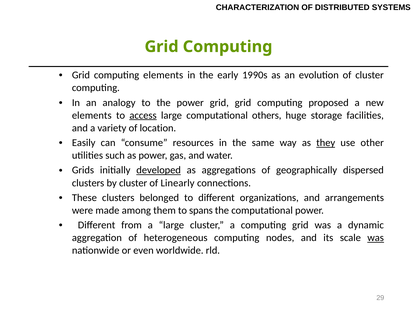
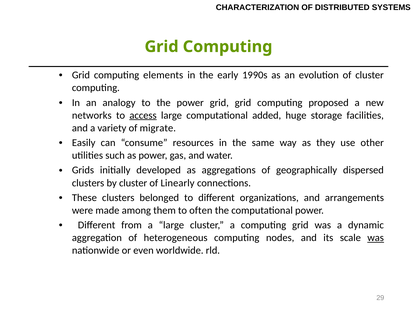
elements: elements -> networks (92, 116)
others: others -> added (267, 116)
location: location -> migrate (158, 128)
they underline: present -> none (326, 143)
developed underline: present -> none (159, 171)
spans: spans -> often (201, 211)
